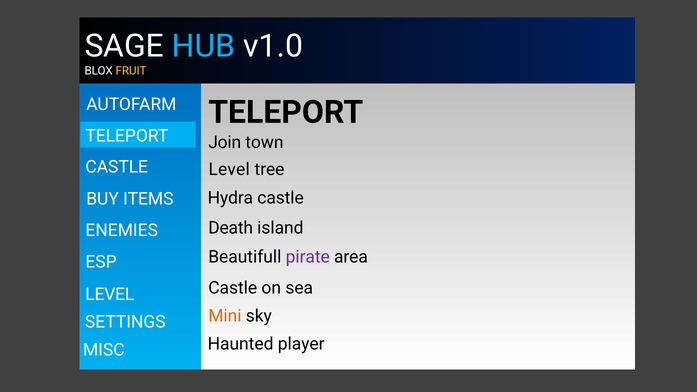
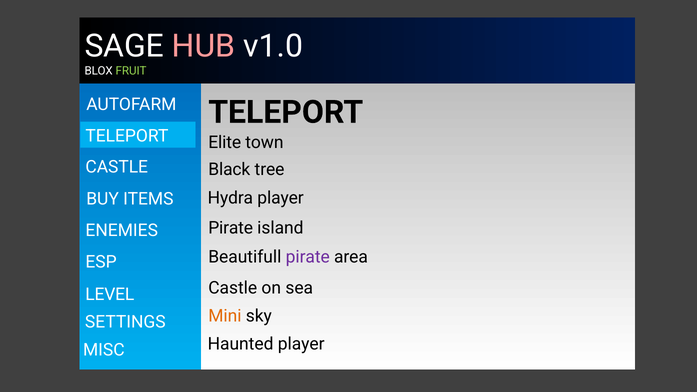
HUB colour: light blue -> pink (204, 46)
FRUIT colour: yellow -> light green (131, 71)
Join: Join -> Elite (225, 143)
Level: Level -> Black (229, 170)
Hydra castle: castle -> player (281, 198)
Death: Death -> Pirate (231, 228)
